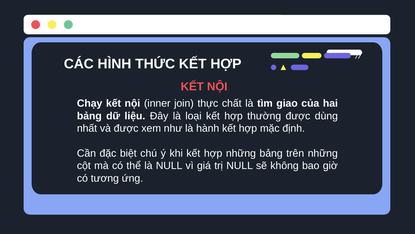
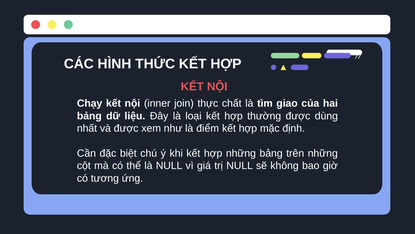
hành: hành -> điểm (208, 128)
